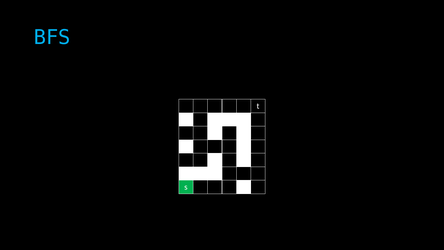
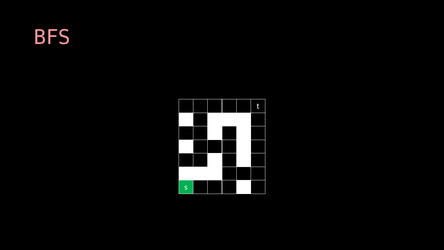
BFS colour: light blue -> pink (52, 37)
